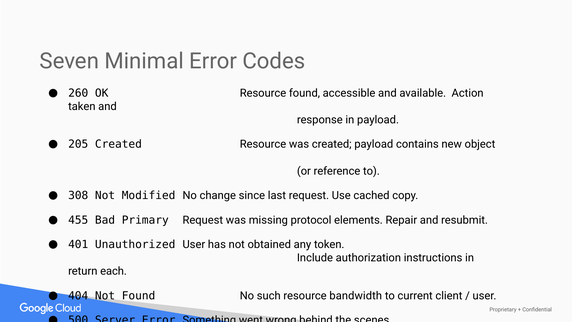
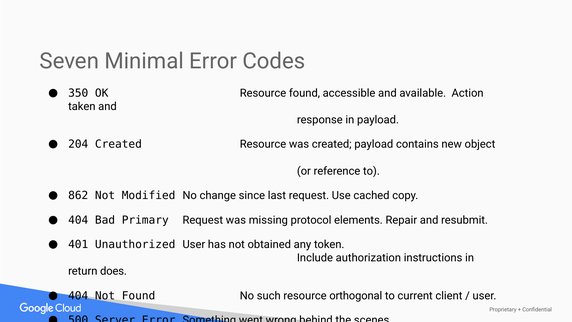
260: 260 -> 350 (78, 93)
205: 205 -> 204 (78, 144)
308: 308 -> 862 (78, 195)
455: 455 -> 404 (78, 220)
each: each -> does (114, 271)
bandwidth: bandwidth -> orthogonal (356, 296)
